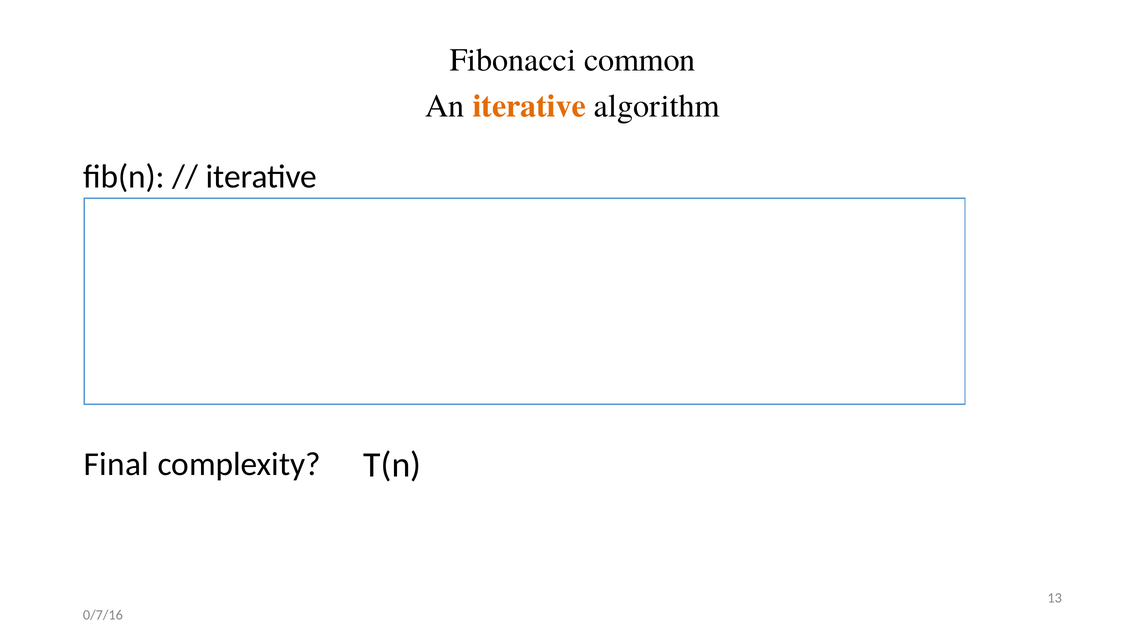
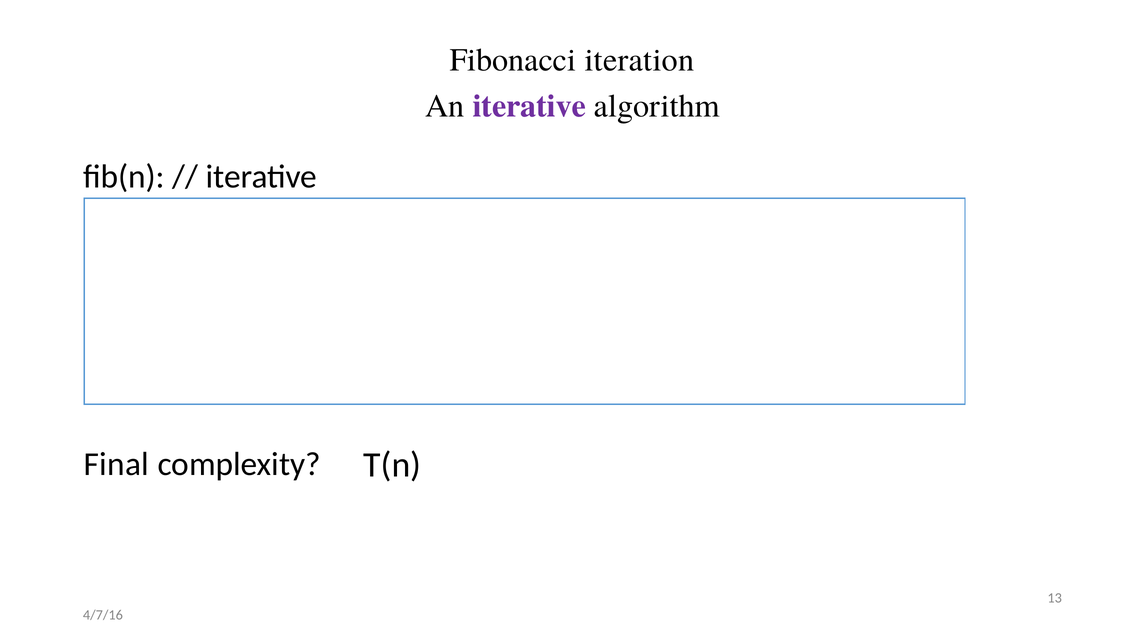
common: common -> iteration (640, 60)
iterative colour: orange -> purple (529, 106)
0/7/16: 0/7/16 -> 4/7/16 (103, 615)
